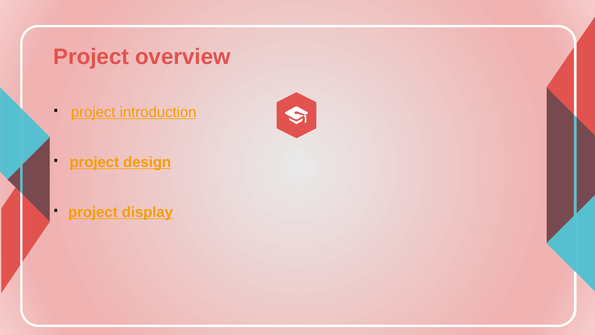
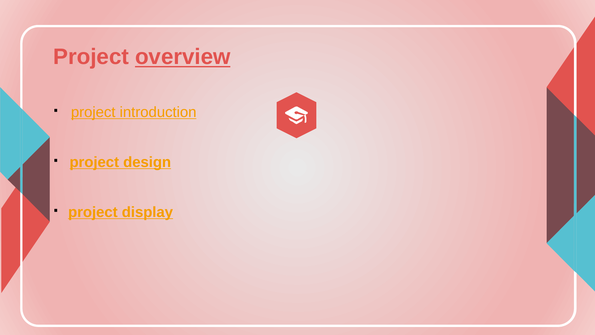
overview underline: none -> present (183, 57)
